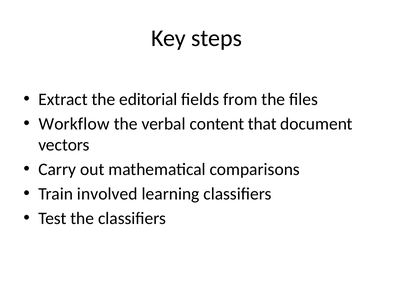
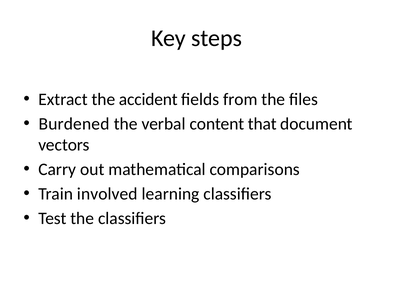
editorial: editorial -> accident (148, 99)
Workflow: Workflow -> Burdened (74, 124)
